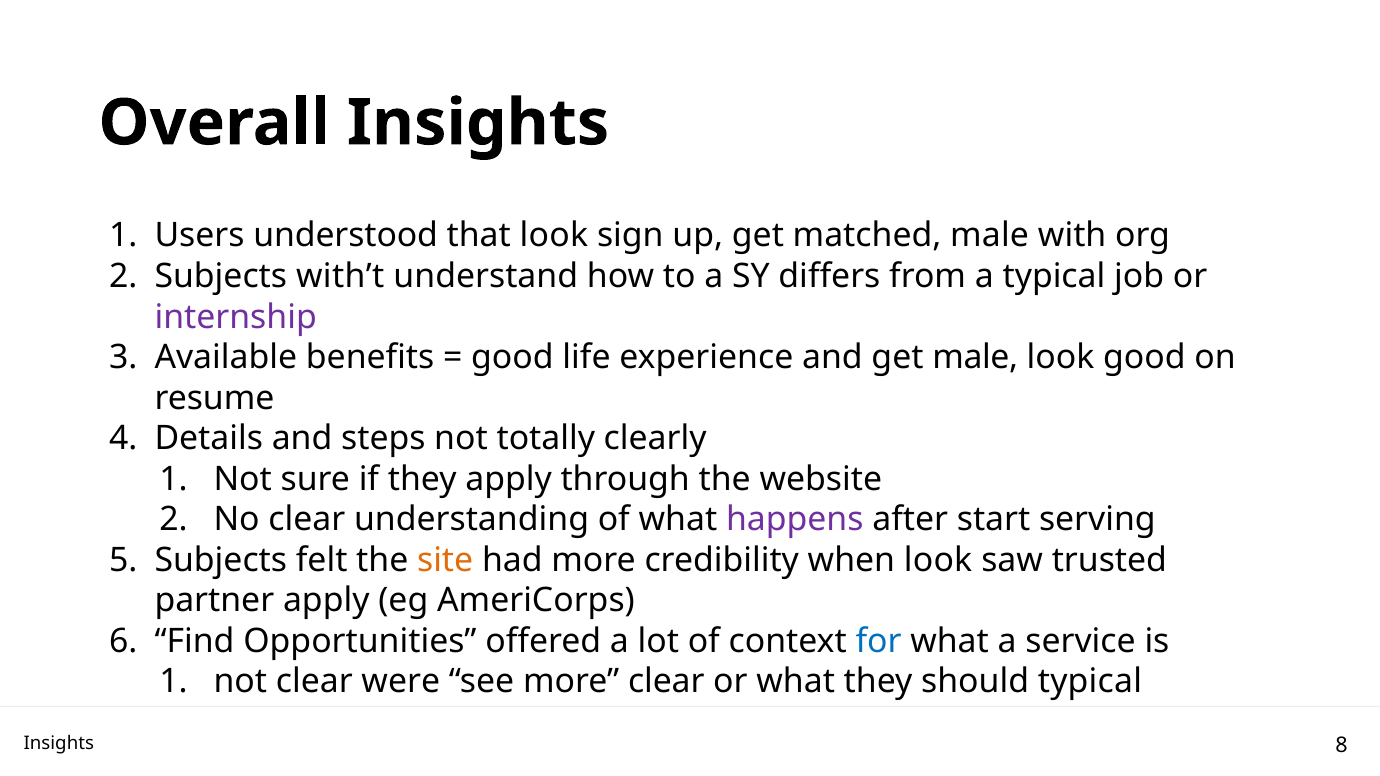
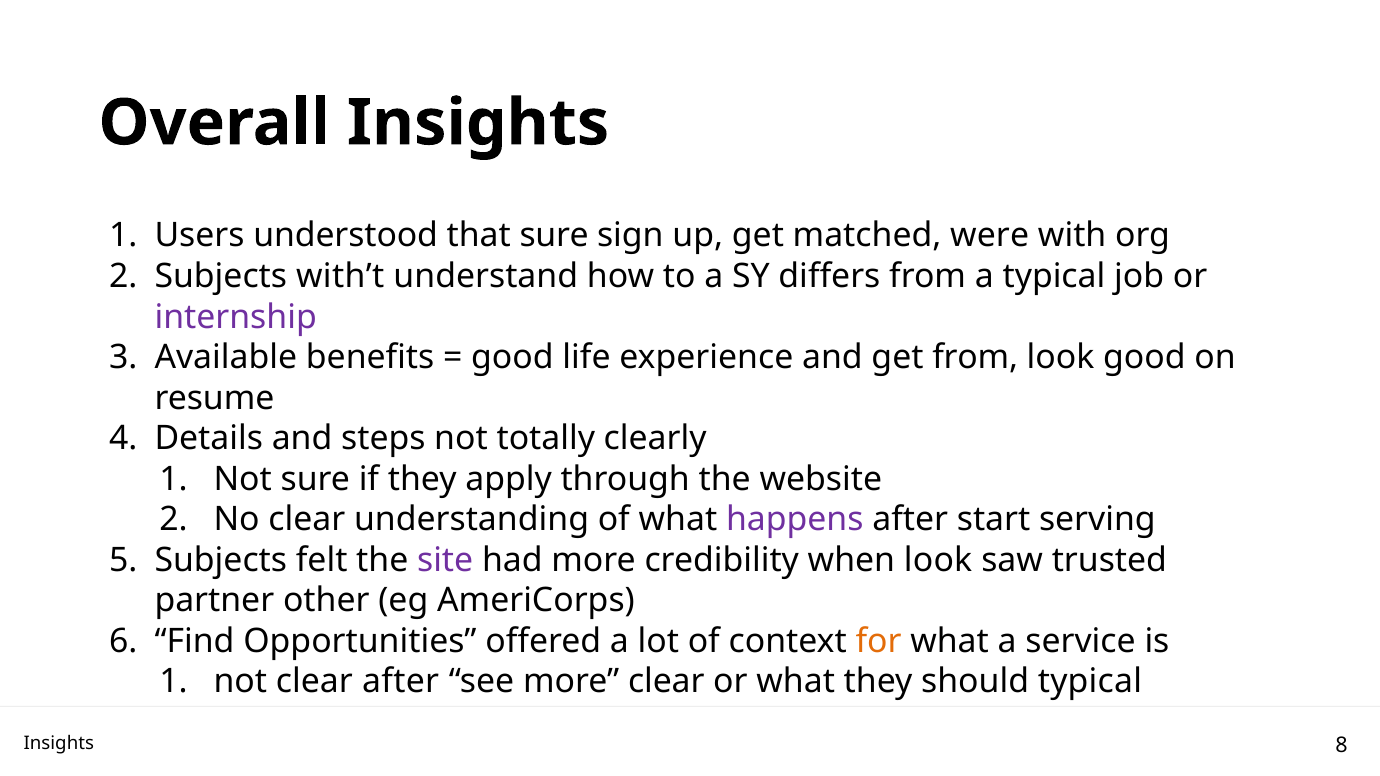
that look: look -> sure (554, 236)
matched male: male -> were (990, 236)
get male: male -> from (975, 358)
site colour: orange -> purple (445, 560)
partner apply: apply -> other (326, 601)
for colour: blue -> orange (879, 641)
clear were: were -> after (401, 682)
